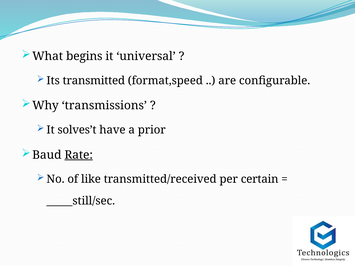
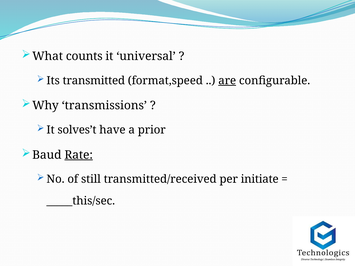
begins: begins -> counts (84, 56)
are underline: none -> present (227, 81)
like: like -> still (91, 179)
certain: certain -> initiate (260, 179)
_____still/sec: _____still/sec -> _____this/sec (81, 201)
